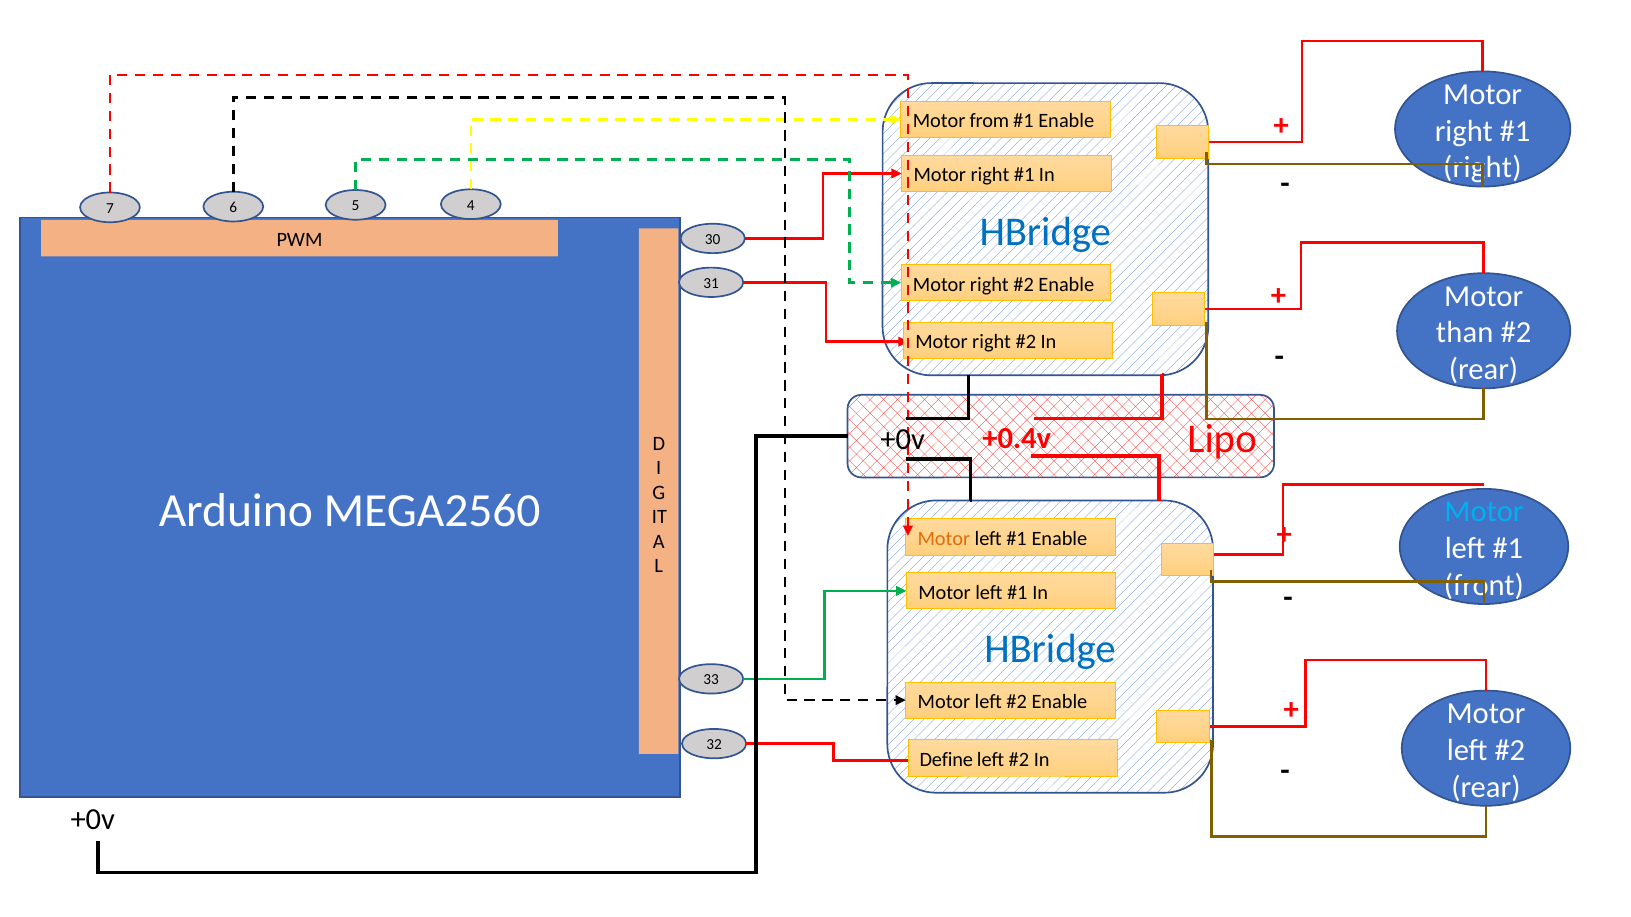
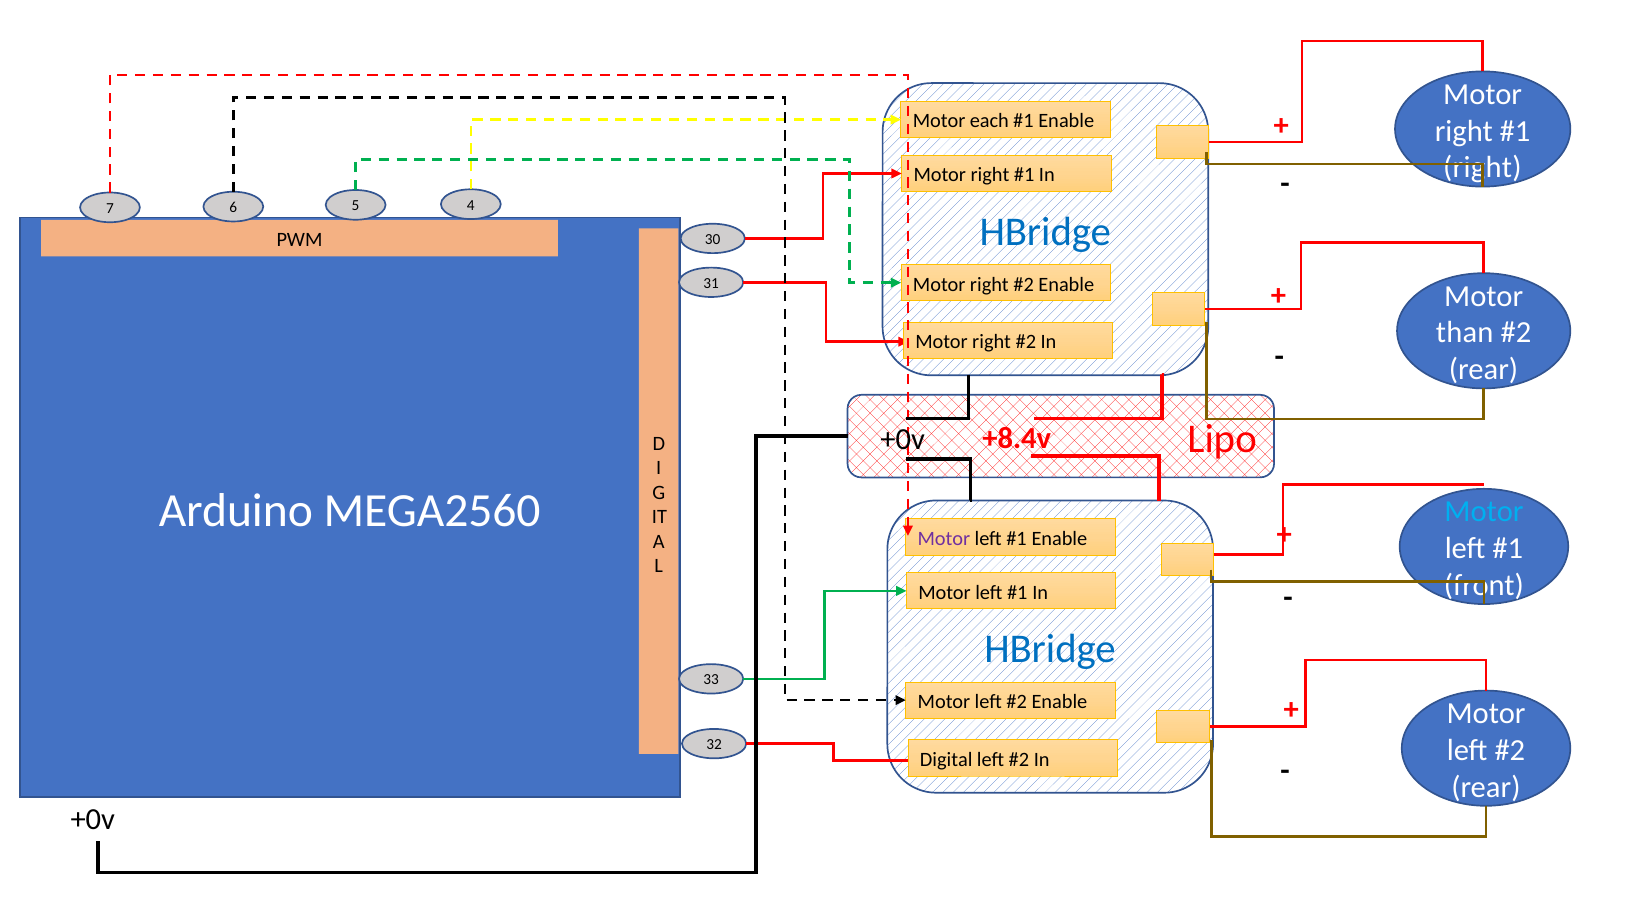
from: from -> each (989, 121)
+0.4v: +0.4v -> +8.4v (1017, 438)
Motor colour: orange -> purple (944, 539)
Define: Define -> Digital (946, 760)
